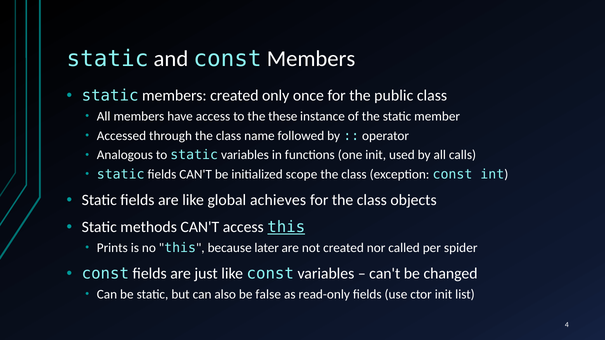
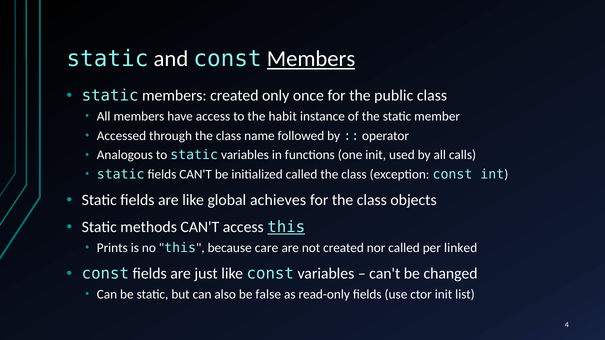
Members underline: none -> present (311, 59)
these: these -> habit (283, 117)
initialized scope: scope -> called (302, 175)
later: later -> care (267, 248)
spider: spider -> linked (461, 248)
